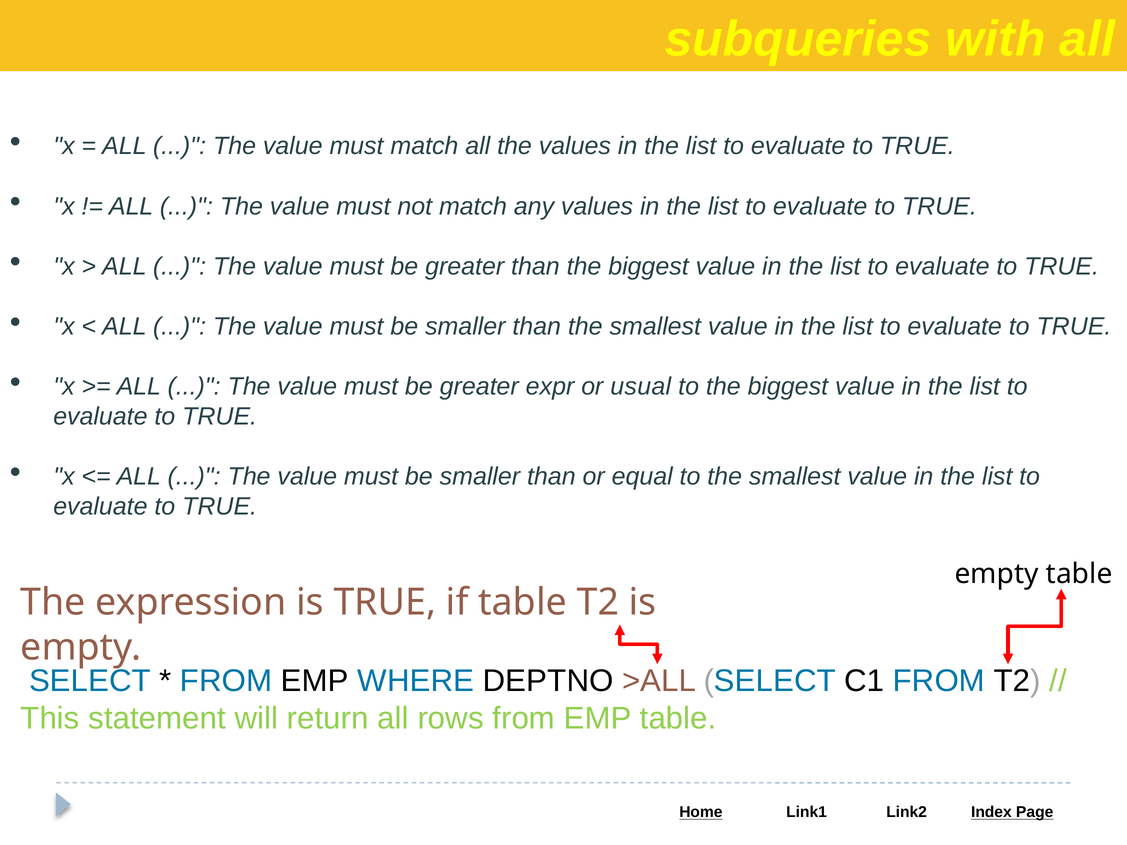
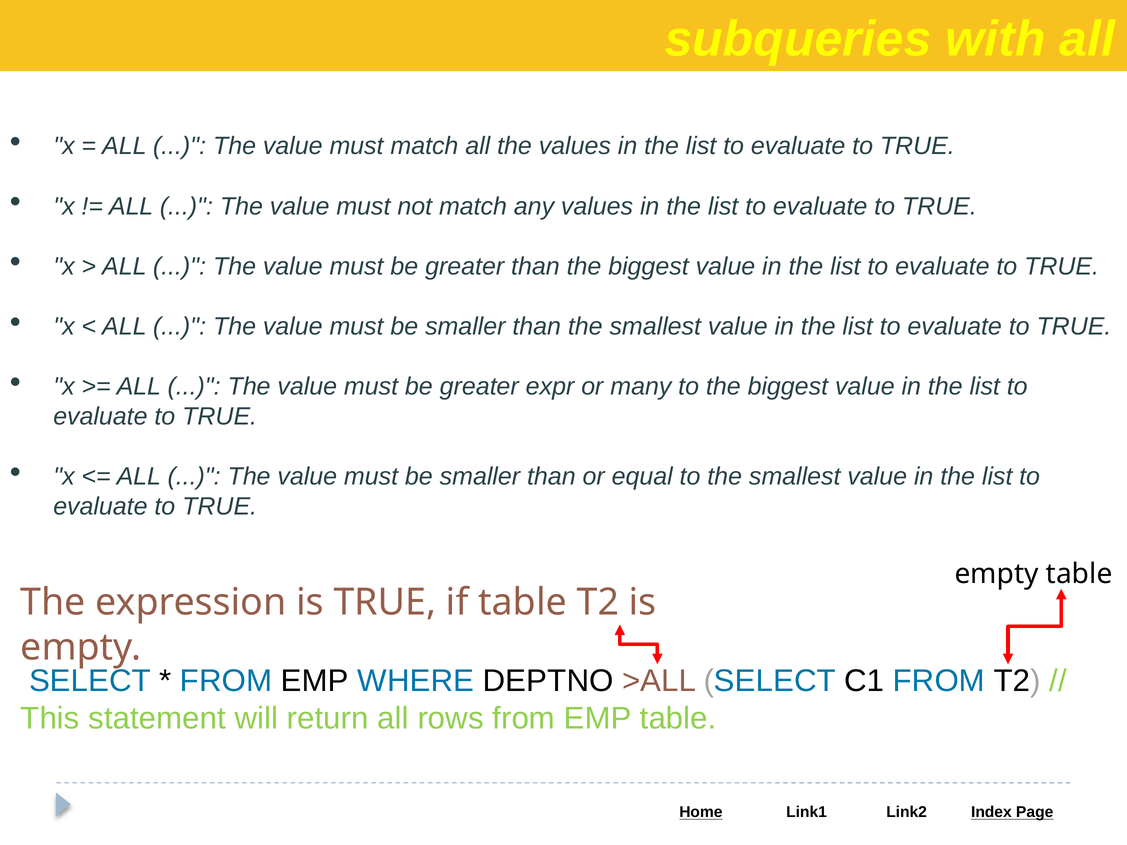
usual: usual -> many (641, 387)
